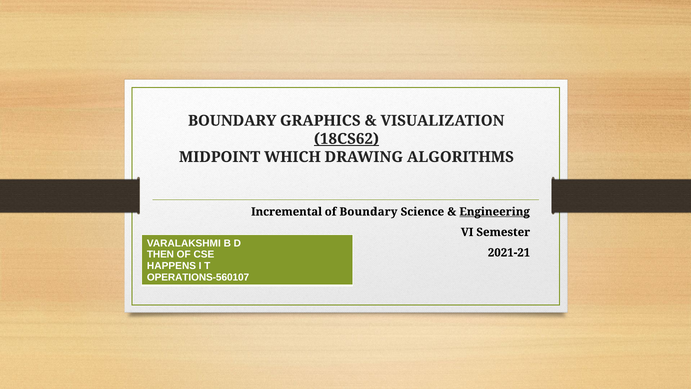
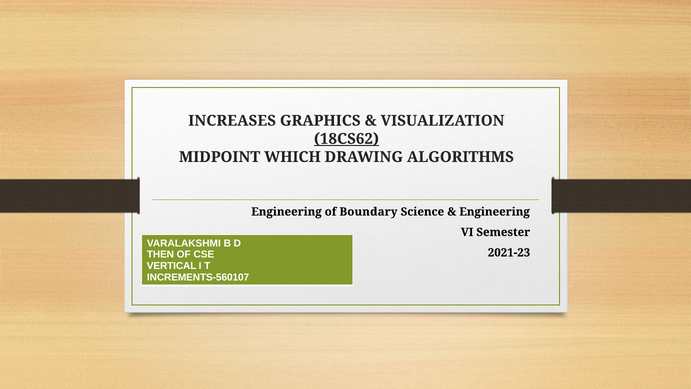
BOUNDARY: BOUNDARY -> INCREASES (232, 121)
Incremental: Incremental -> Engineering (287, 212)
Engineering underline: present -> none (495, 212)
2021-21: 2021-21 -> 2021-23 (509, 252)
HAPPENS: HAPPENS -> VERTICAL (172, 266)
OPERATIONS-560107: OPERATIONS-560107 -> INCREMENTS-560107 (198, 277)
